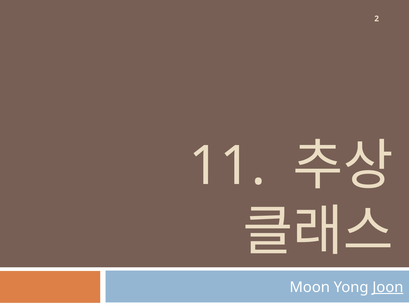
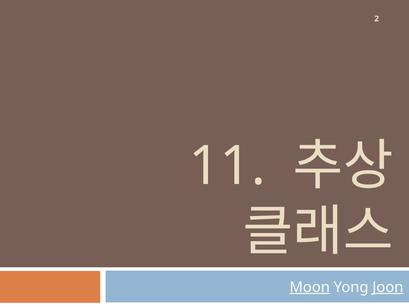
Moon underline: none -> present (310, 287)
